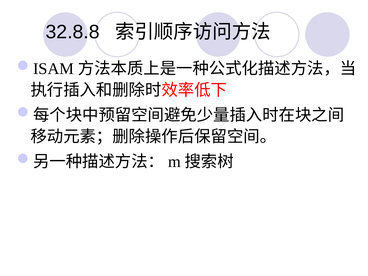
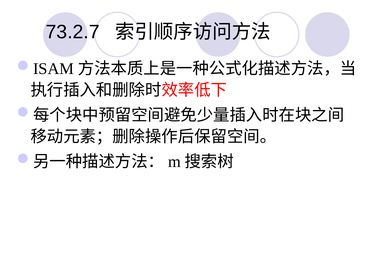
32.8.8: 32.8.8 -> 73.2.7 (73, 32)
